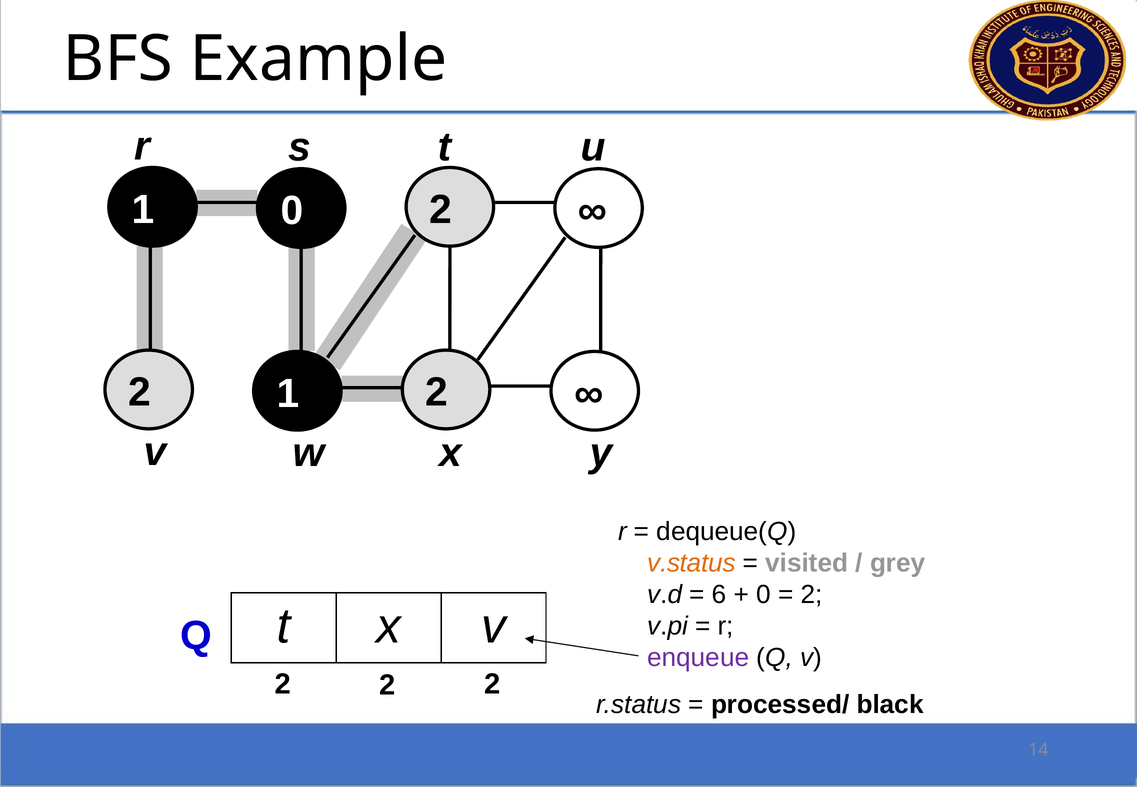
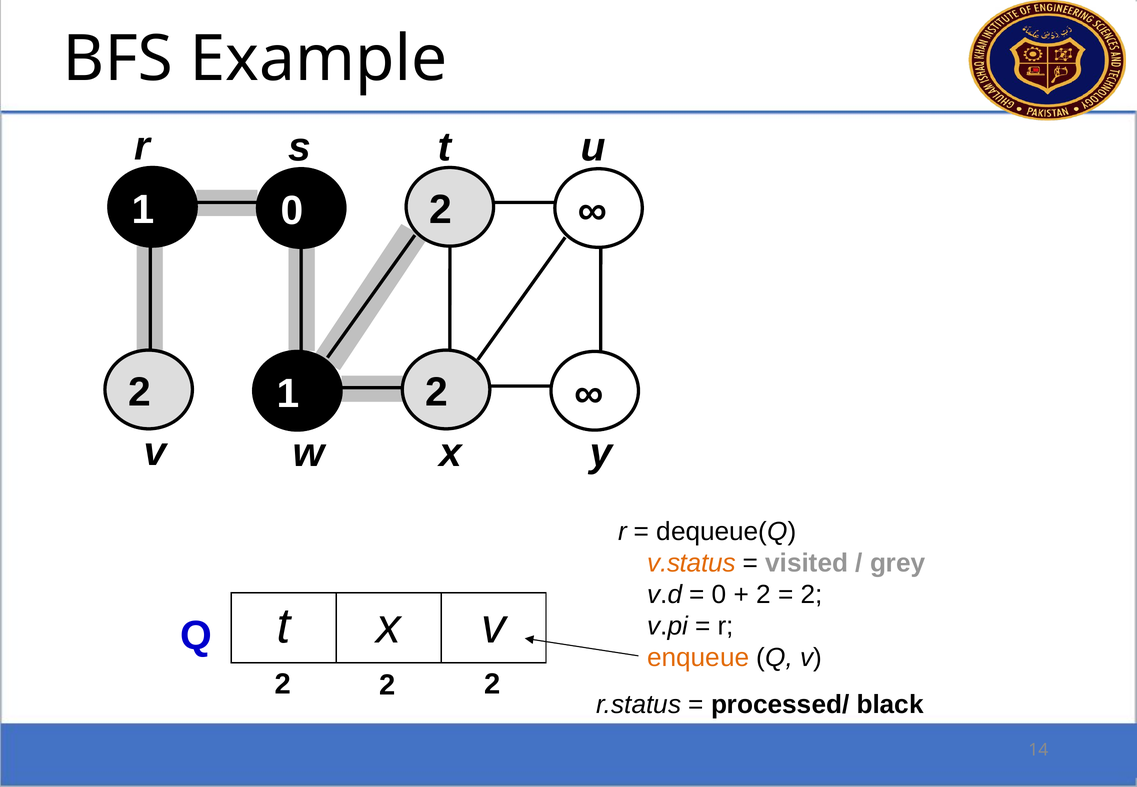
6: 6 -> 0 (719, 595)
0: 0 -> 2 (764, 595)
enqueue colour: purple -> orange (698, 658)
